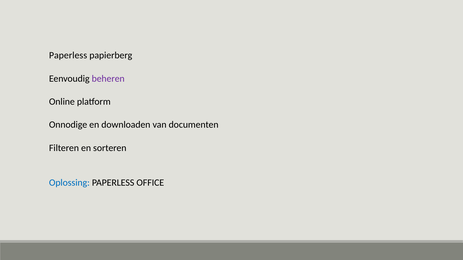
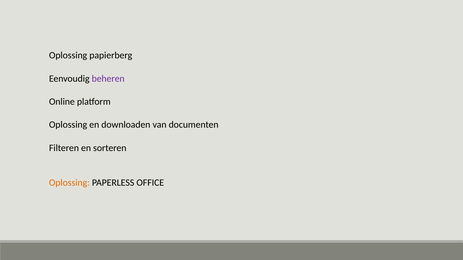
Paperless: Paperless -> Oplossing (68, 55)
Onnodige: Onnodige -> Oplossing (68, 125)
Oplossing colour: blue -> orange (69, 183)
